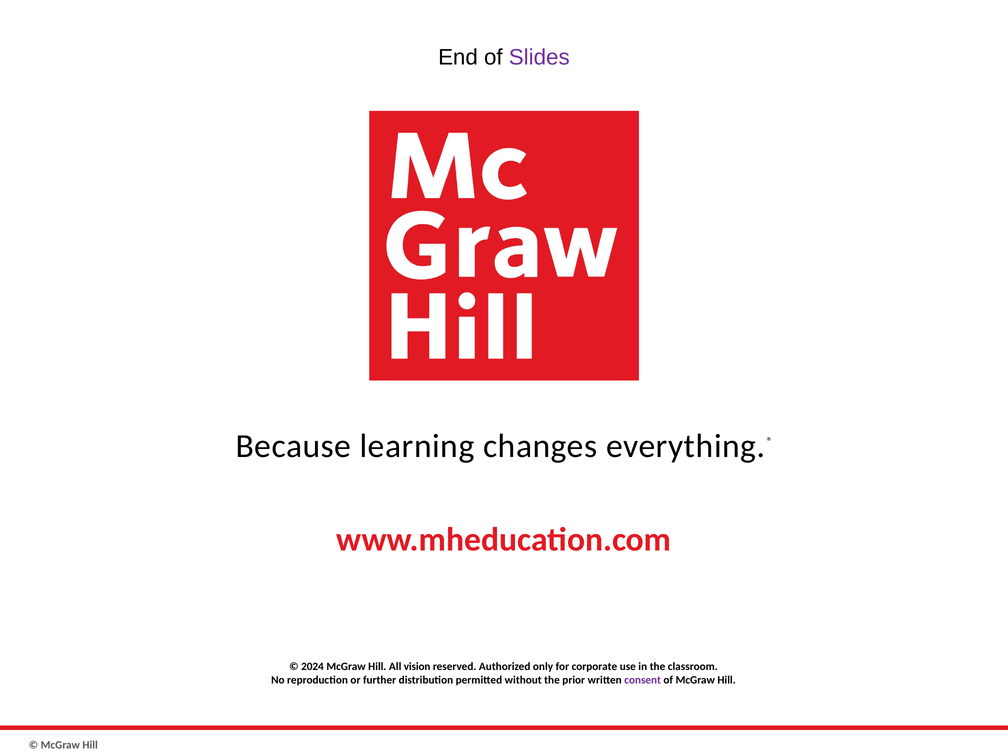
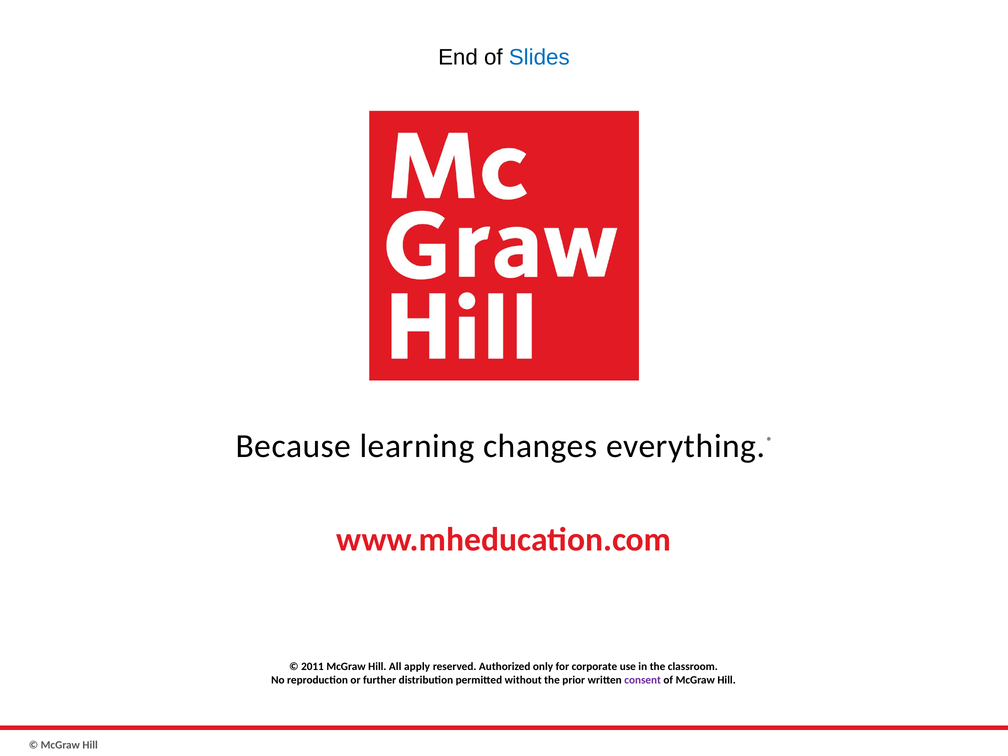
Slides colour: purple -> blue (539, 57)
2024: 2024 -> 2011 (312, 667)
vision: vision -> apply (417, 667)
